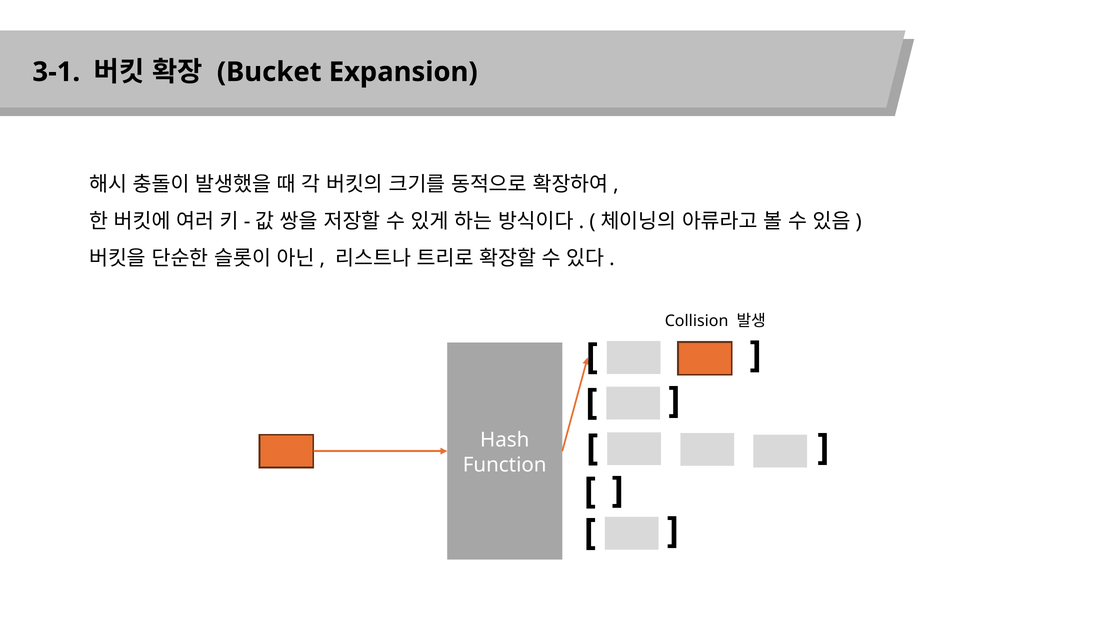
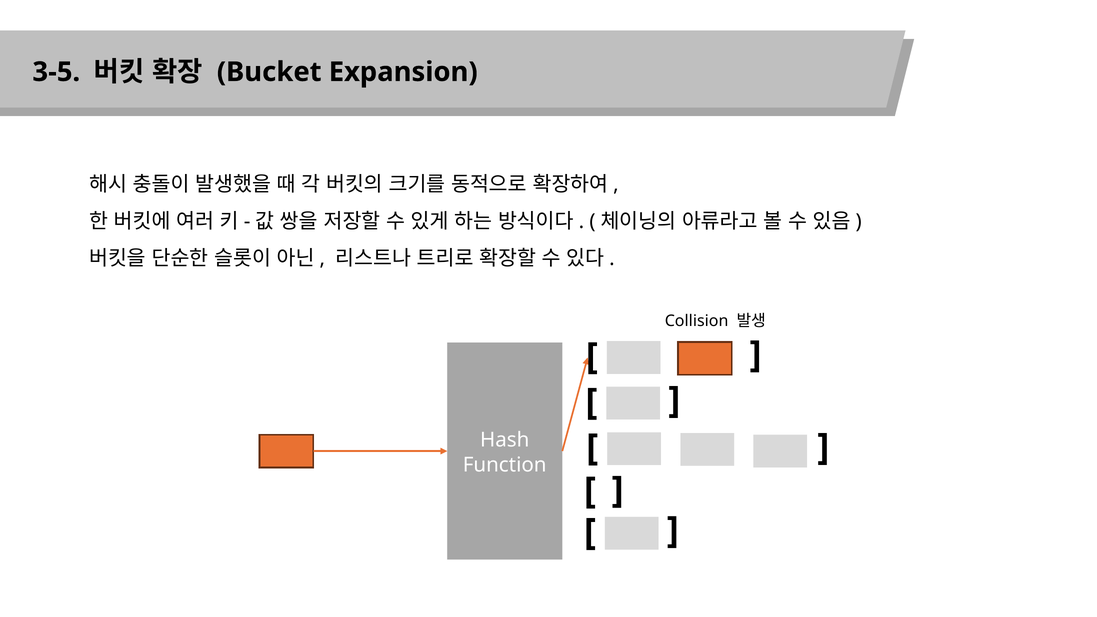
3-1: 3-1 -> 3-5 (56, 72)
